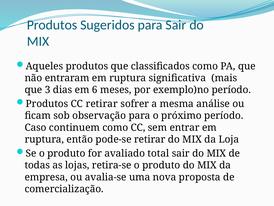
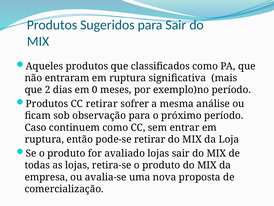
3: 3 -> 2 (48, 90)
6: 6 -> 0 (95, 90)
avaliado total: total -> lojas (158, 153)
